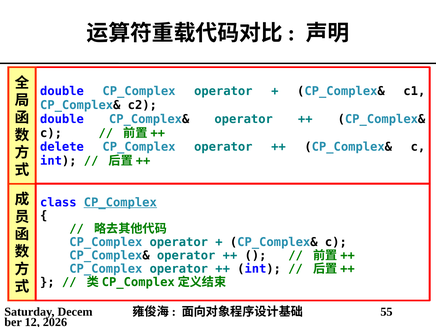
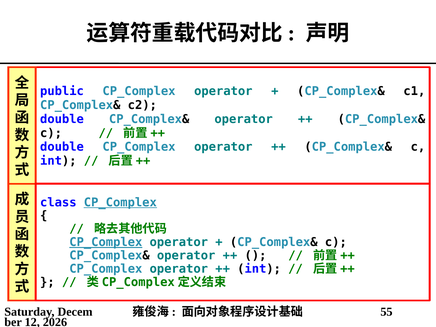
double: double -> public (62, 91)
delete: delete -> double (62, 147)
CP_Complex underline: none -> present (106, 242)
